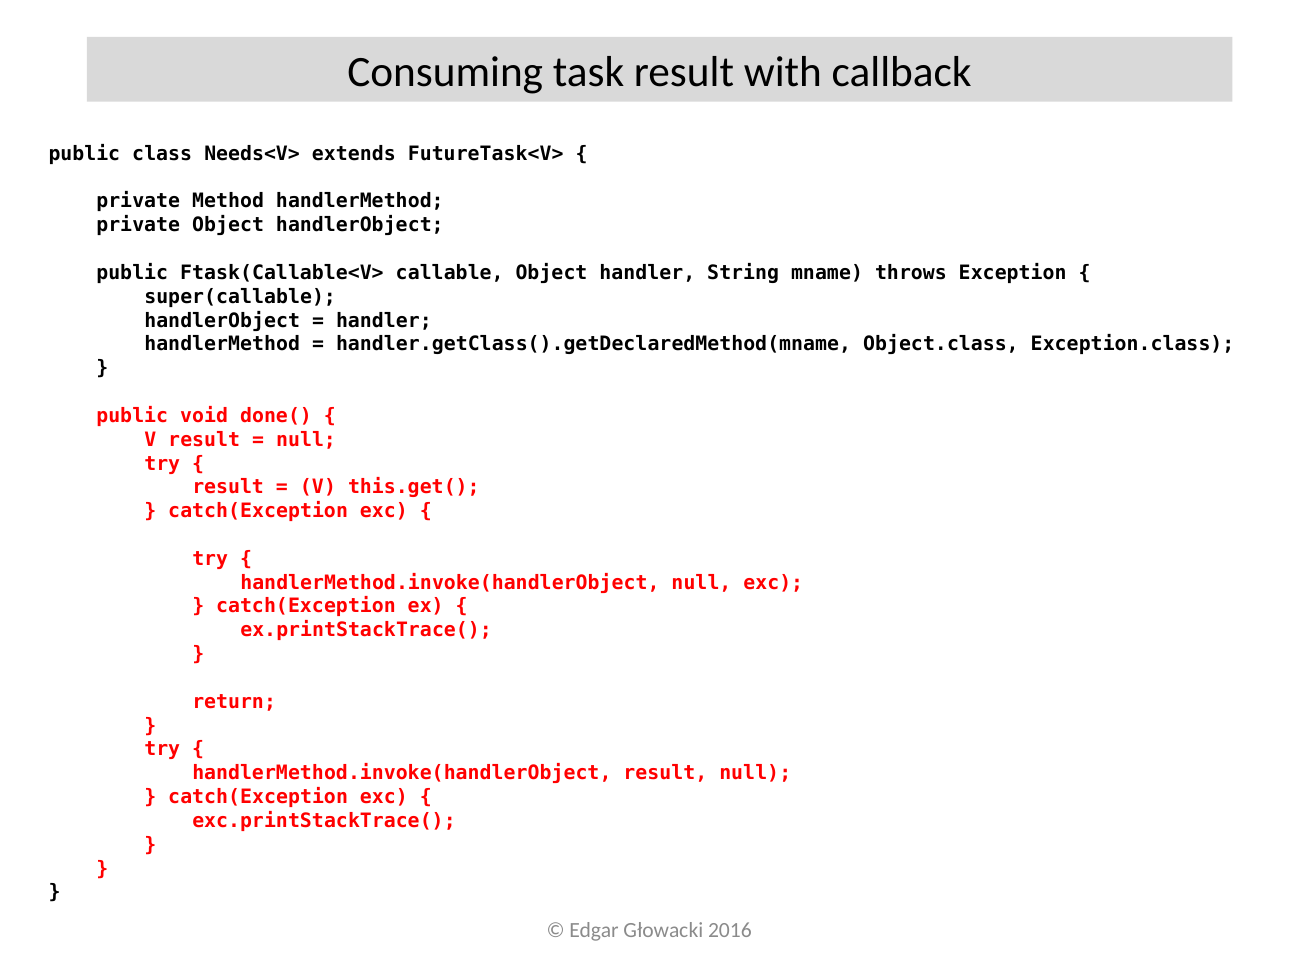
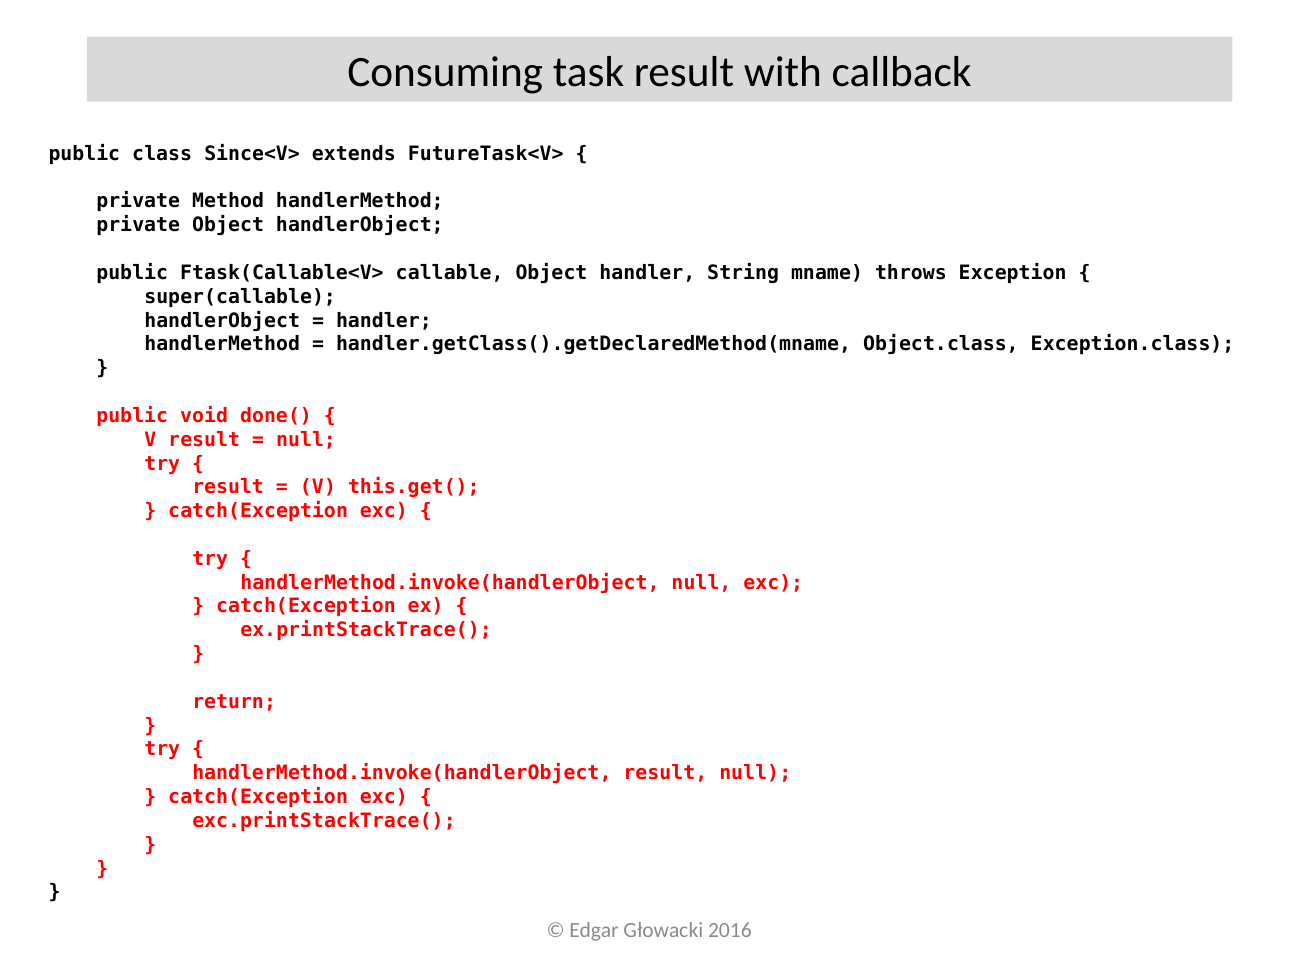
Needs<V>: Needs<V> -> Since<V> (252, 154)
